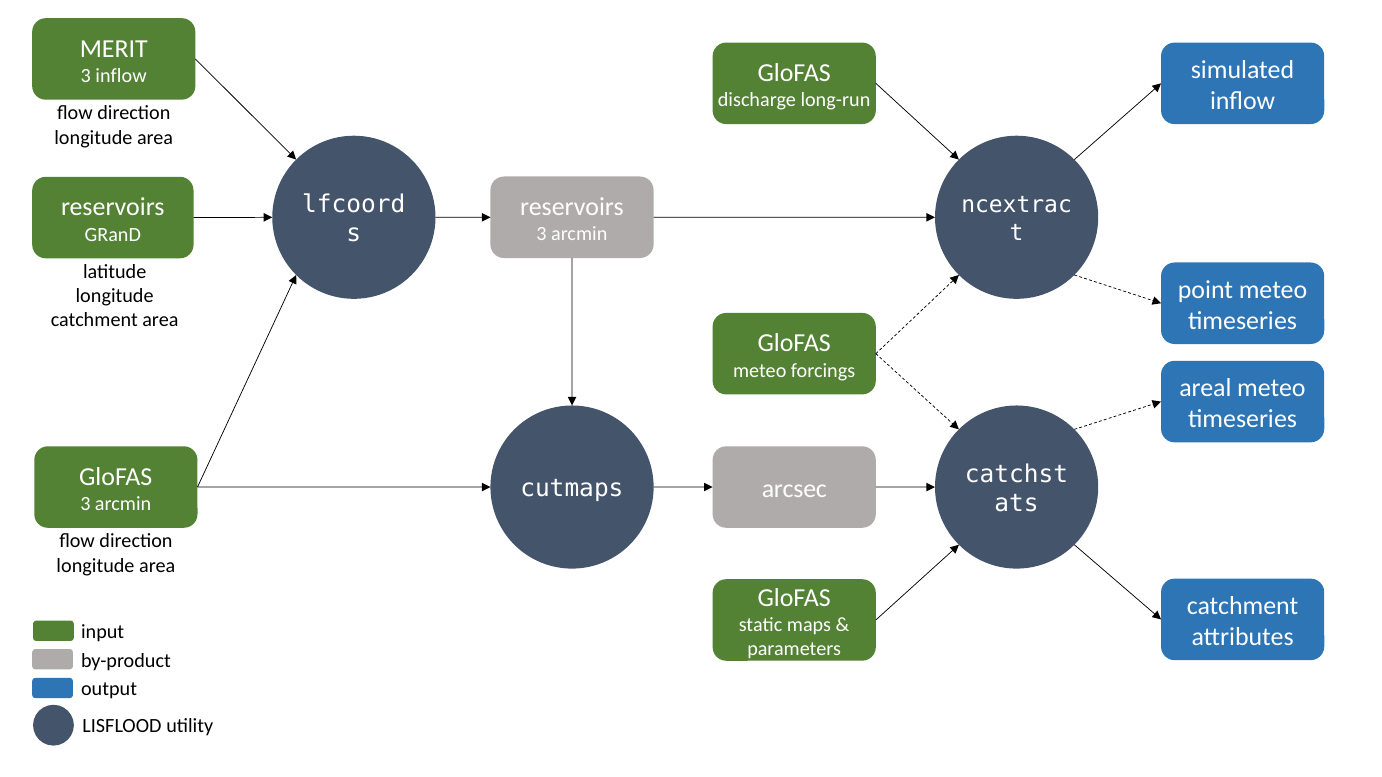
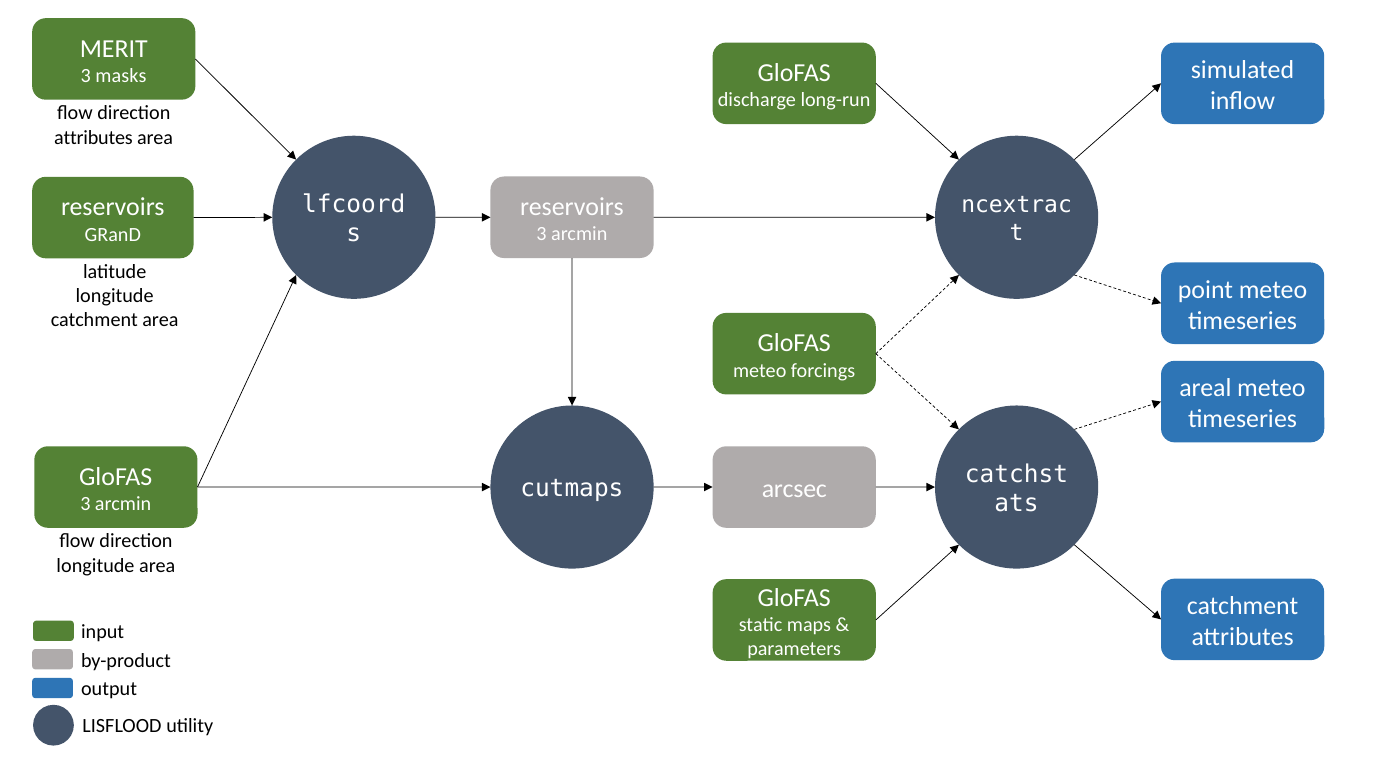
3 inflow: inflow -> masks (121, 76)
longitude: longitude -> attributes (93, 137)
